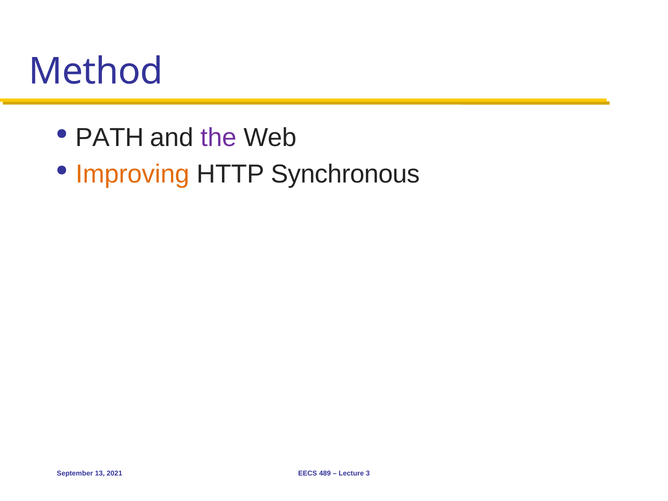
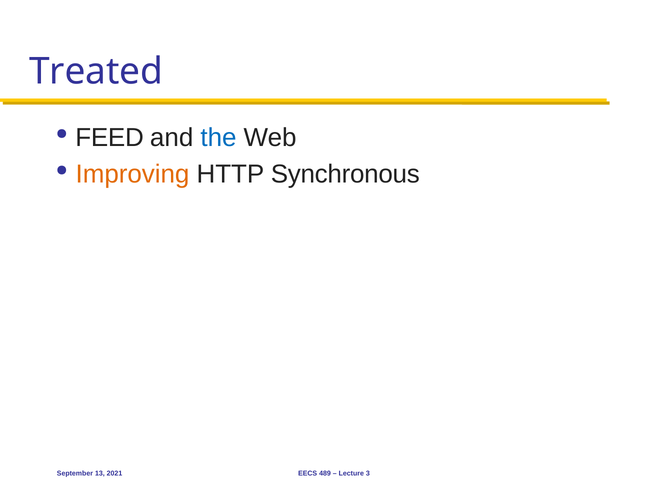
Method: Method -> Treated (96, 72)
PATH: PATH -> FEED (110, 138)
the colour: purple -> blue (218, 138)
